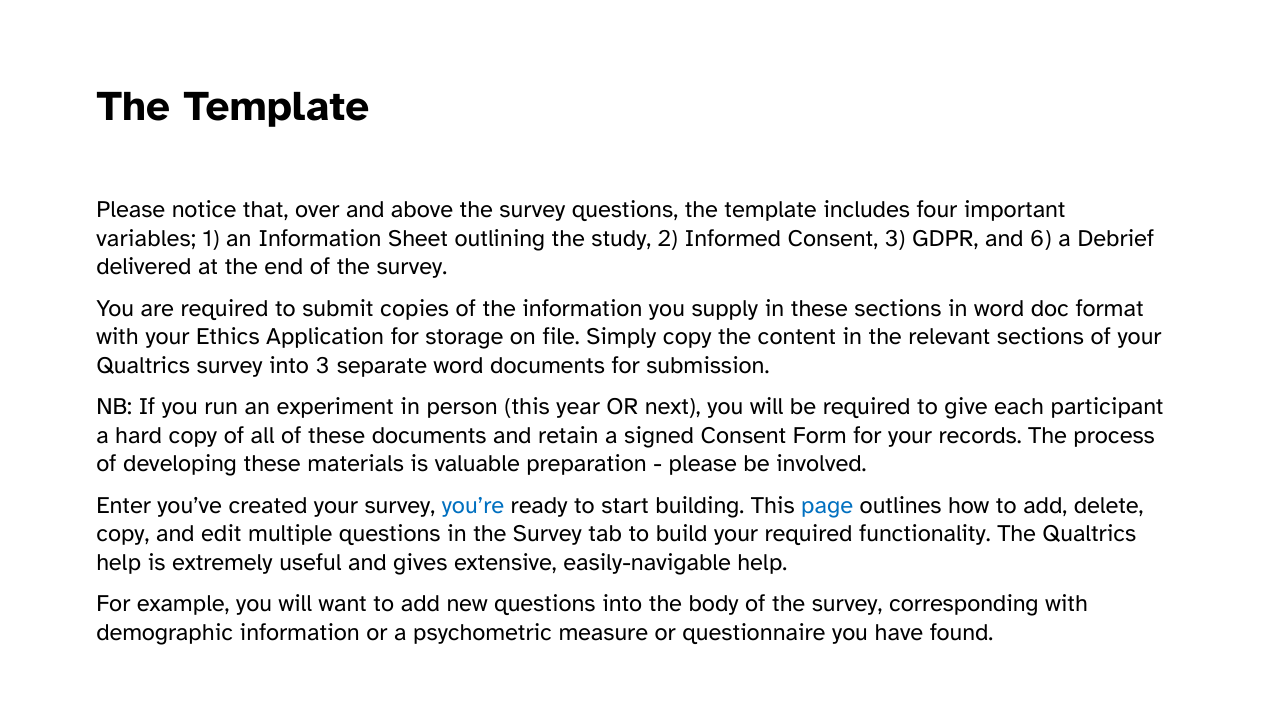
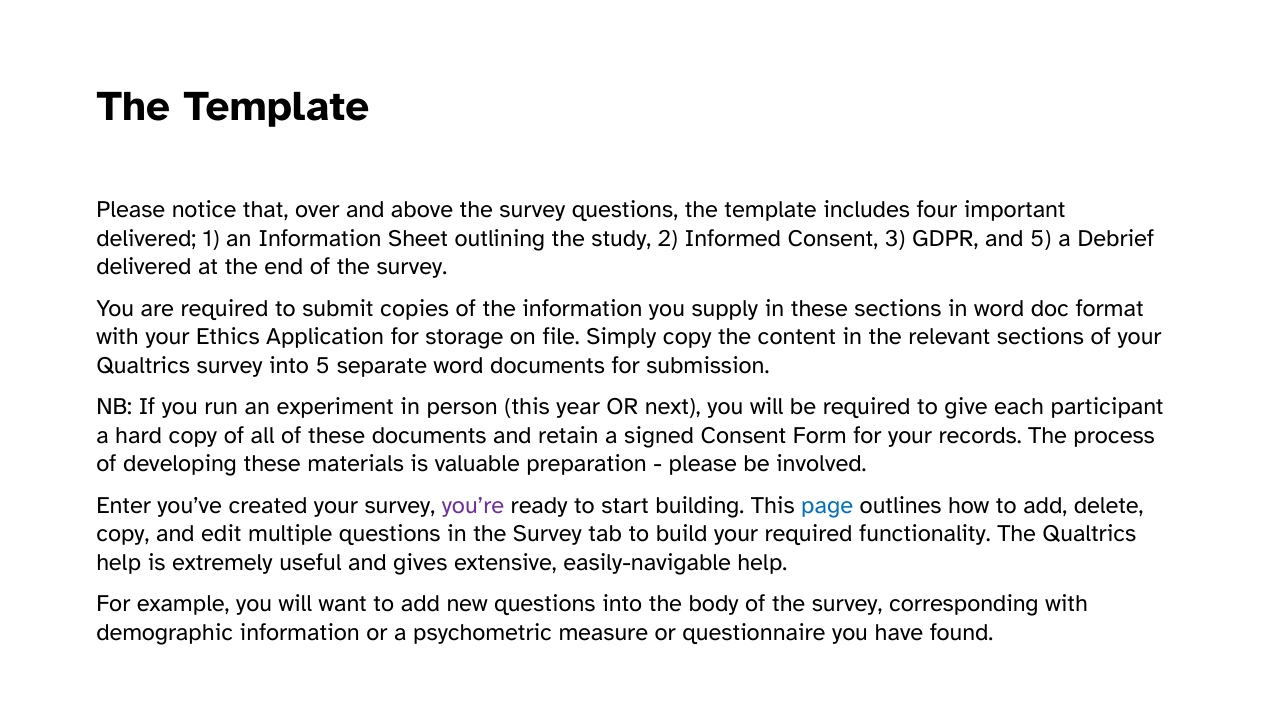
variables: variables -> delivered (146, 238)
and 6: 6 -> 5 (1041, 238)
into 3: 3 -> 5 (323, 365)
you’re colour: blue -> purple (473, 505)
